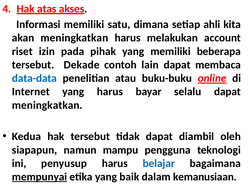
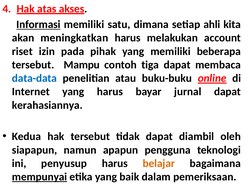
Informasi underline: none -> present (38, 24)
Dekade: Dekade -> Mampu (82, 65)
lain: lain -> tiga (150, 65)
selalu: selalu -> jurnal (188, 92)
meningkatkan: meningkatkan -> kerahasiannya (47, 105)
mampu: mampu -> apapun (121, 150)
belajar colour: blue -> orange (159, 163)
kemanusiaan: kemanusiaan -> pemeriksaan (205, 177)
